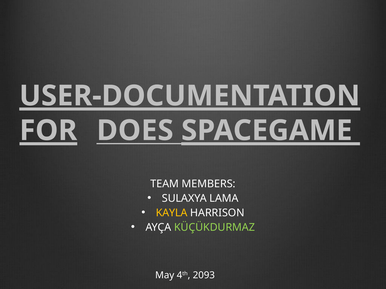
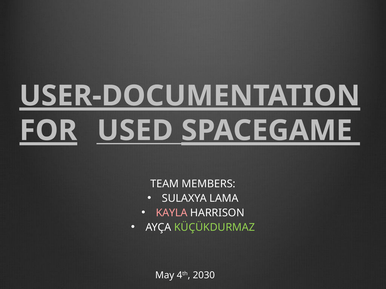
DOES: DOES -> USED (135, 131)
KAYLA colour: yellow -> pink (172, 213)
2093: 2093 -> 2030 (204, 276)
